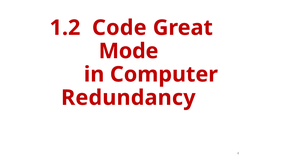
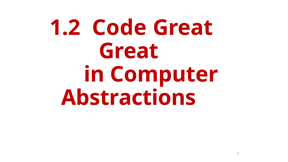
Mode: Mode -> Great (129, 51)
Redundancy: Redundancy -> Abstractions (128, 98)
